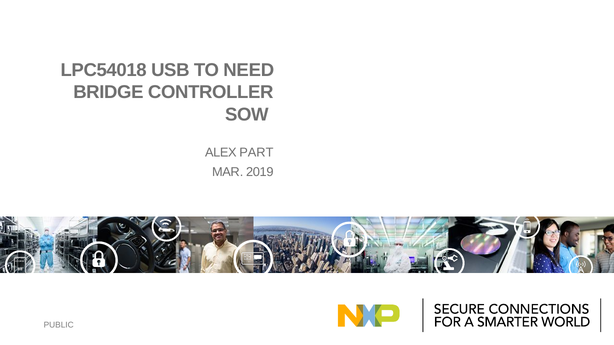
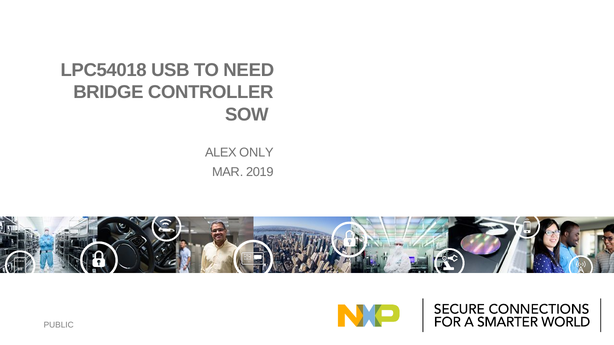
PART: PART -> ONLY (256, 153)
